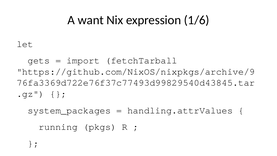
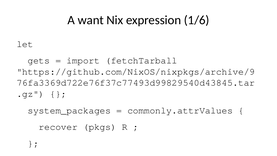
handling.attrValues: handling.attrValues -> commonly.attrValues (180, 110)
running: running -> recover (58, 127)
